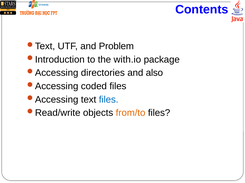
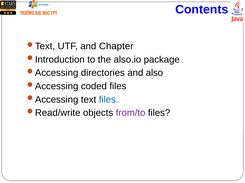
Problem: Problem -> Chapter (116, 46)
with.io: with.io -> also.io (127, 60)
from/to colour: orange -> purple (131, 113)
